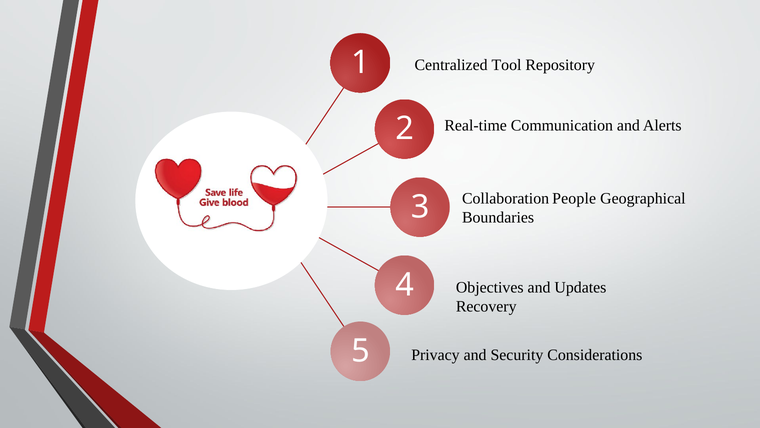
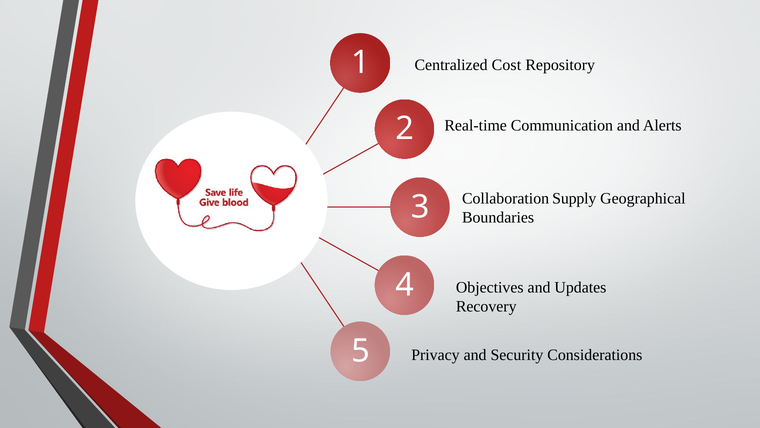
Tool: Tool -> Cost (506, 65)
People: People -> Supply (574, 198)
